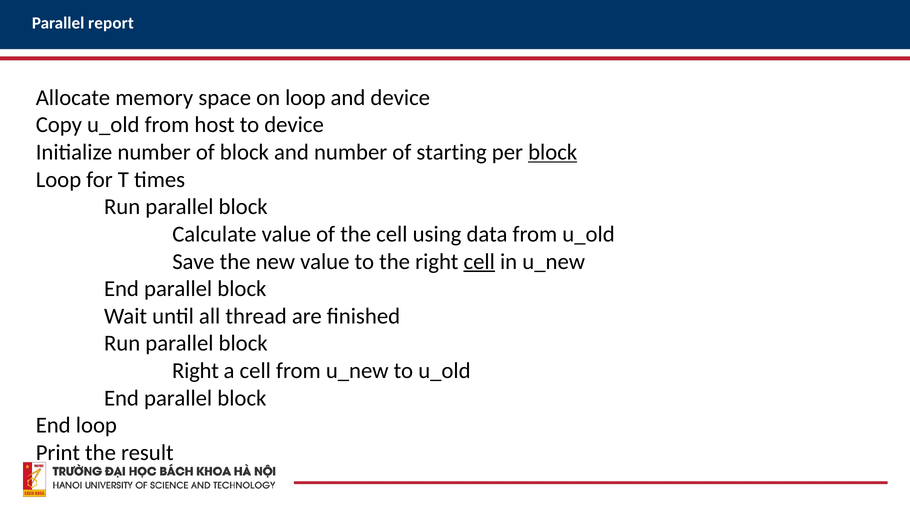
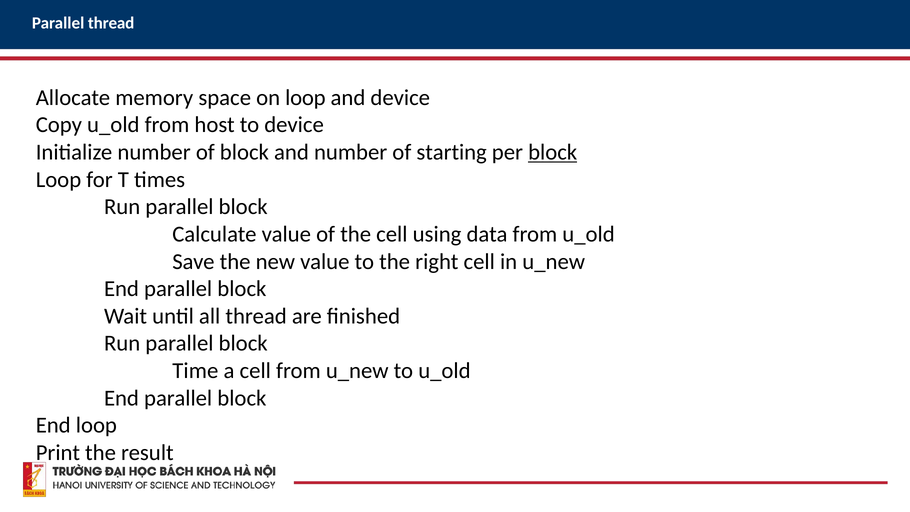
Parallel report: report -> thread (111, 23)
cell underline: present -> none (479, 261)
Right: Right -> Time (195, 371)
